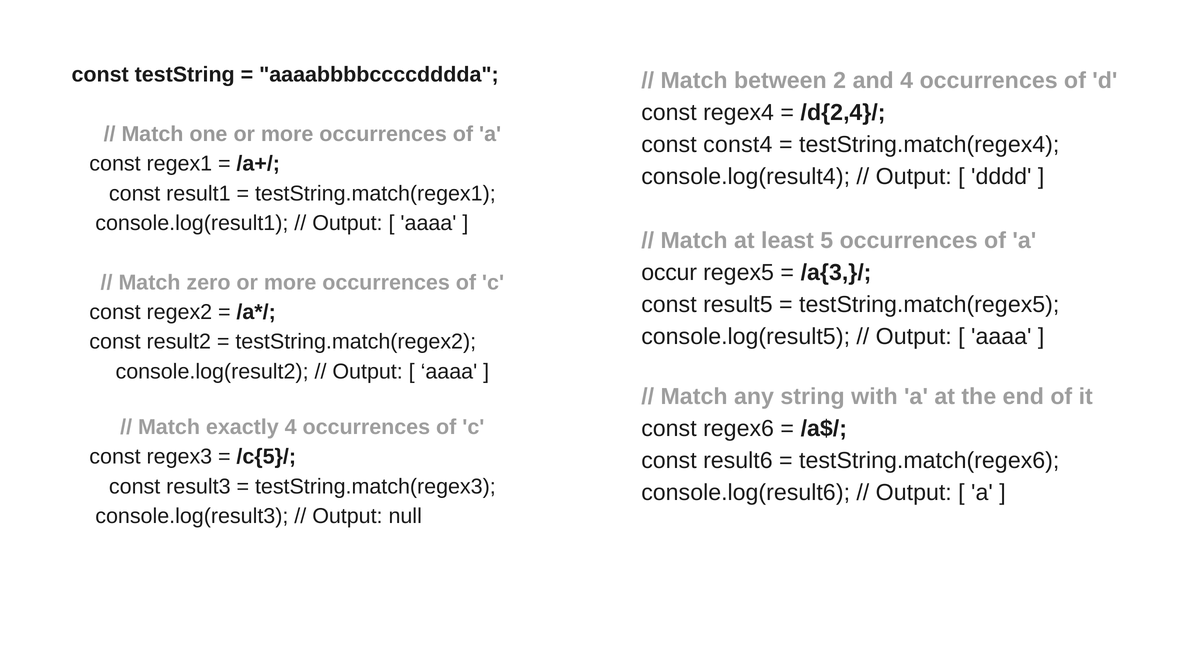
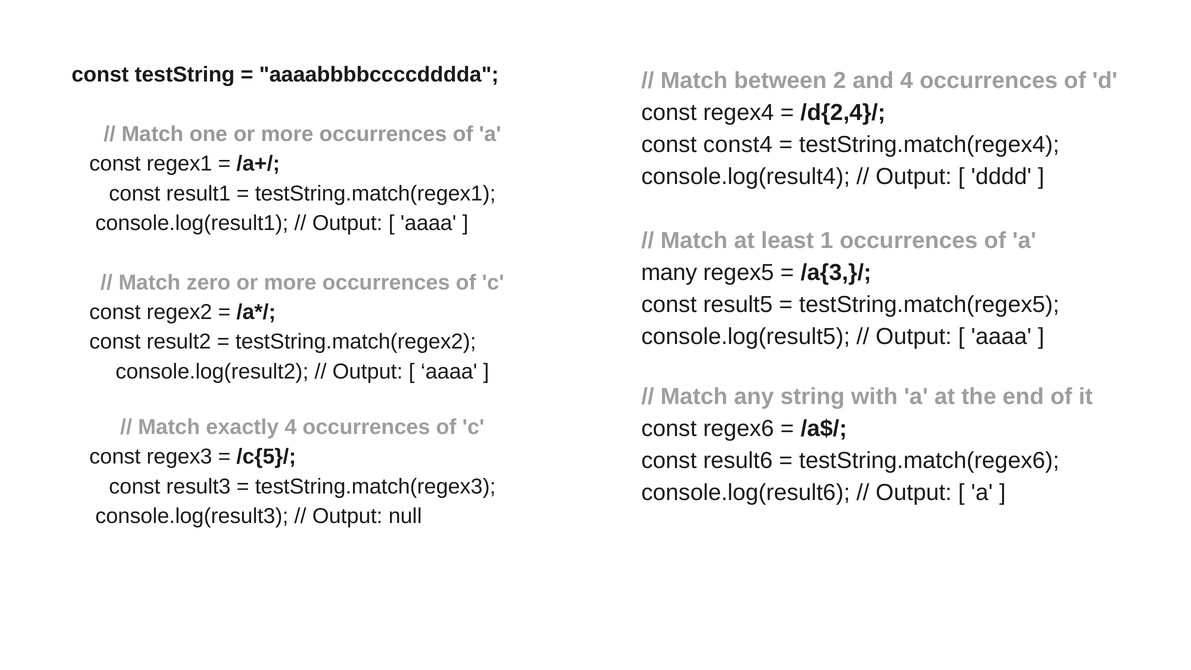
5: 5 -> 1 (827, 241)
occur: occur -> many (669, 273)
